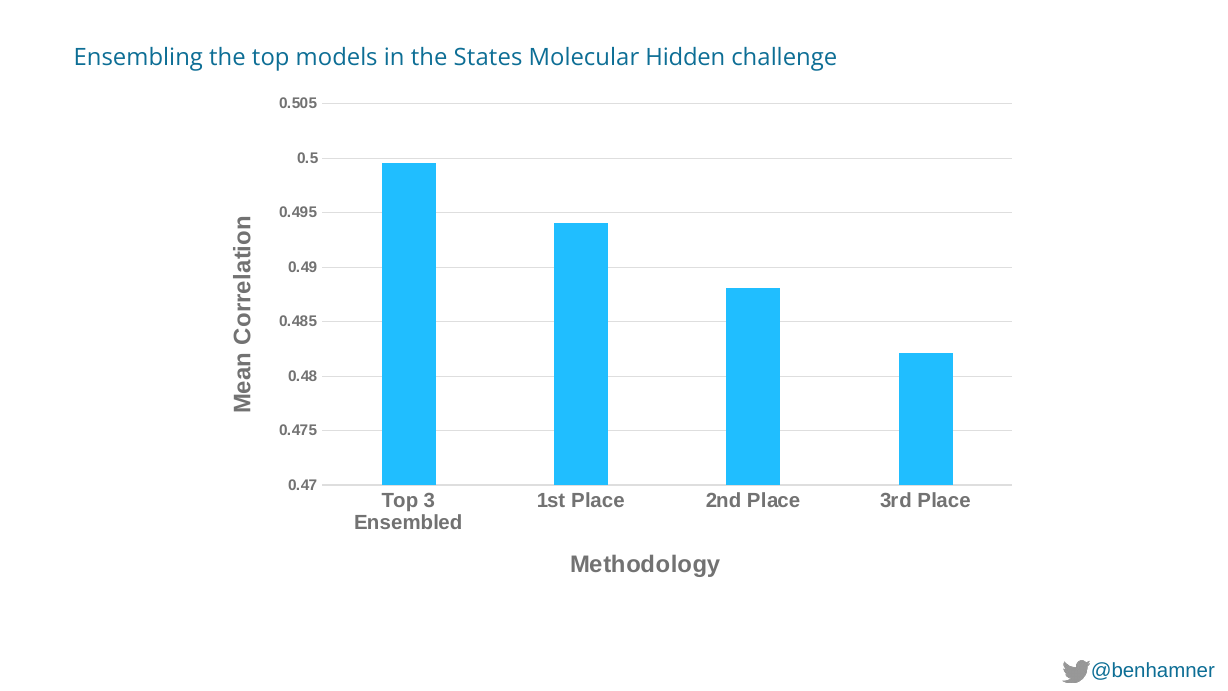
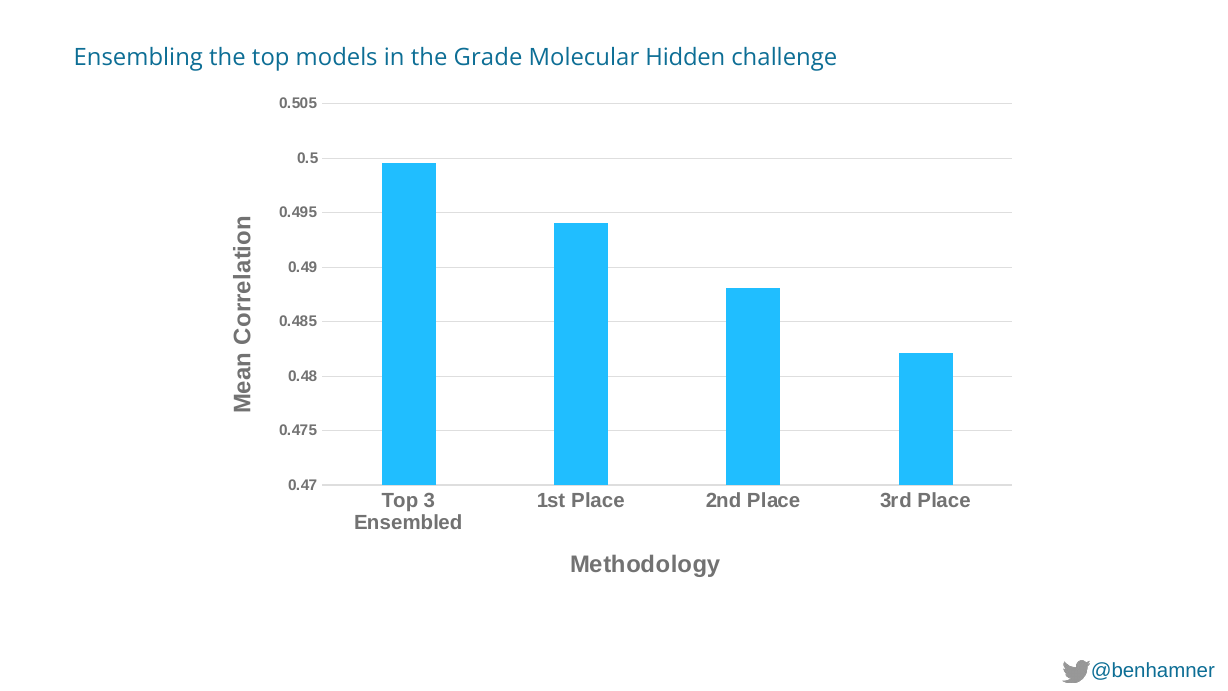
States: States -> Grade (488, 58)
